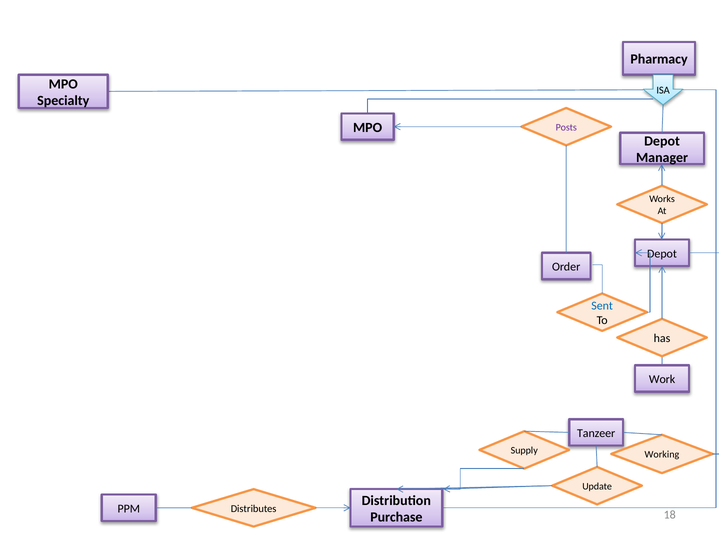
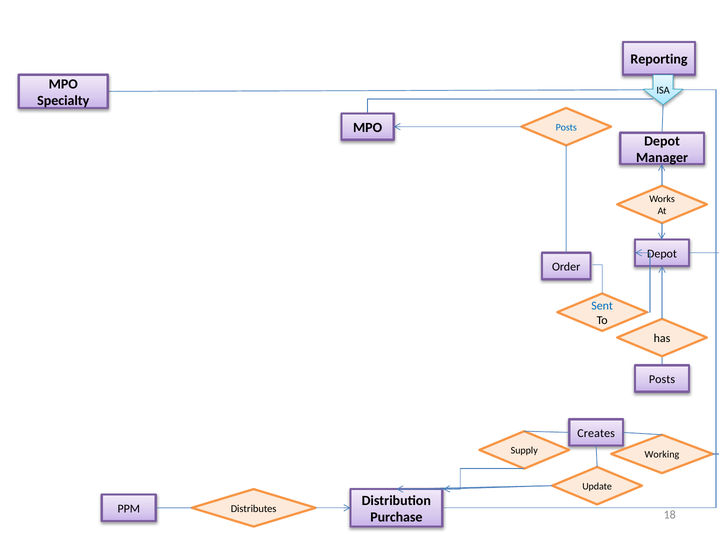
Pharmacy: Pharmacy -> Reporting (659, 59)
Posts colour: purple -> blue (566, 127)
Work: Work -> Posts (662, 380)
Tanzeer: Tanzeer -> Creates (596, 433)
